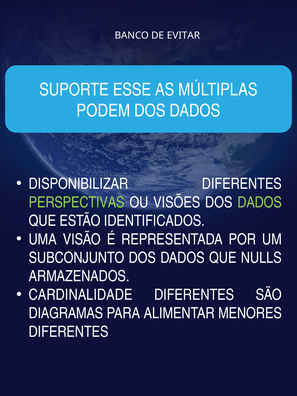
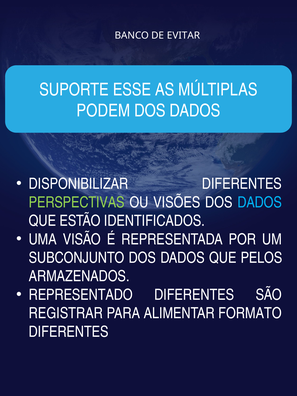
DADOS colour: light green -> light blue (260, 202)
NULLS: NULLS -> PELOS (261, 258)
CARDINALIDADE: CARDINALIDADE -> REPRESENTADO (81, 295)
DIAGRAMAS: DIAGRAMAS -> REGISTRAR (66, 313)
MENORES: MENORES -> FORMATO (250, 313)
